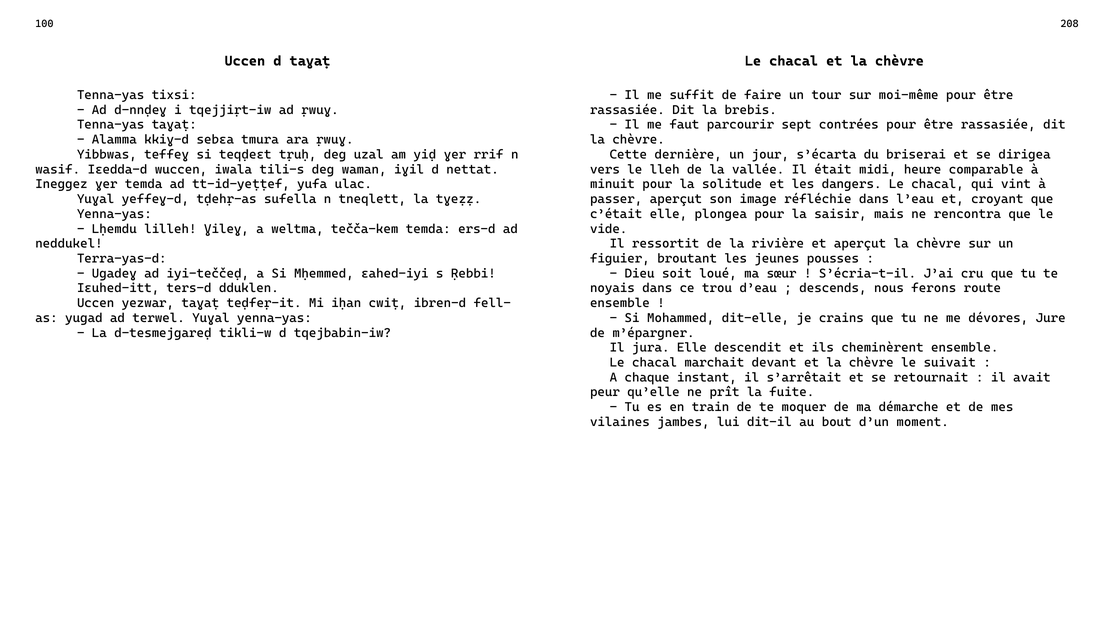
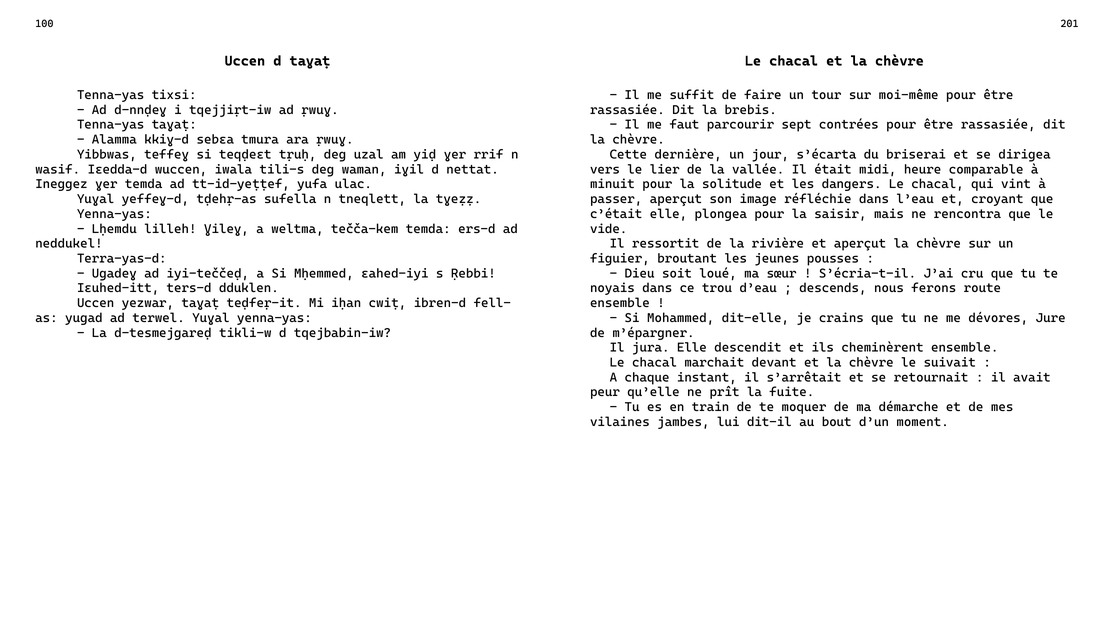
208: 208 -> 201 (1070, 24)
lleh: lleh -> lier (665, 169)
